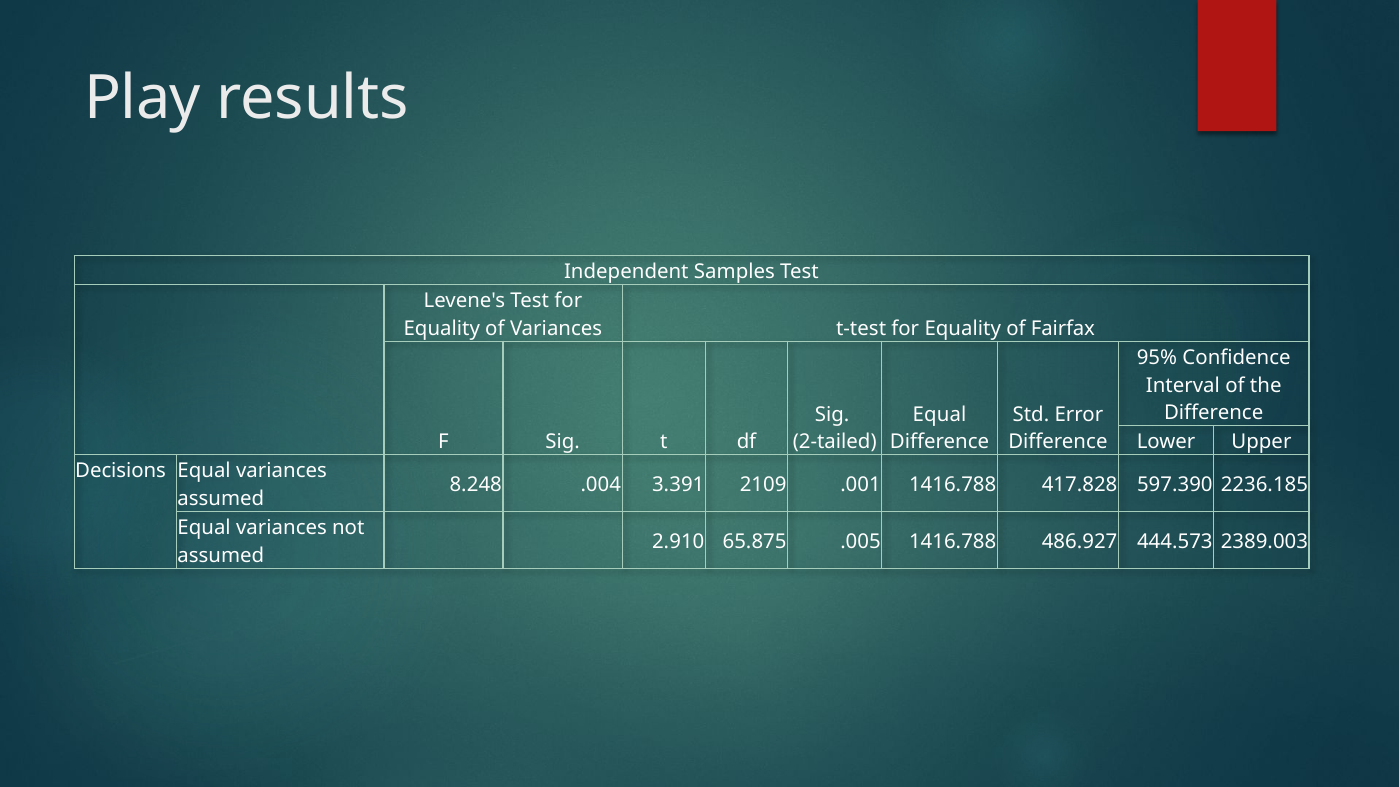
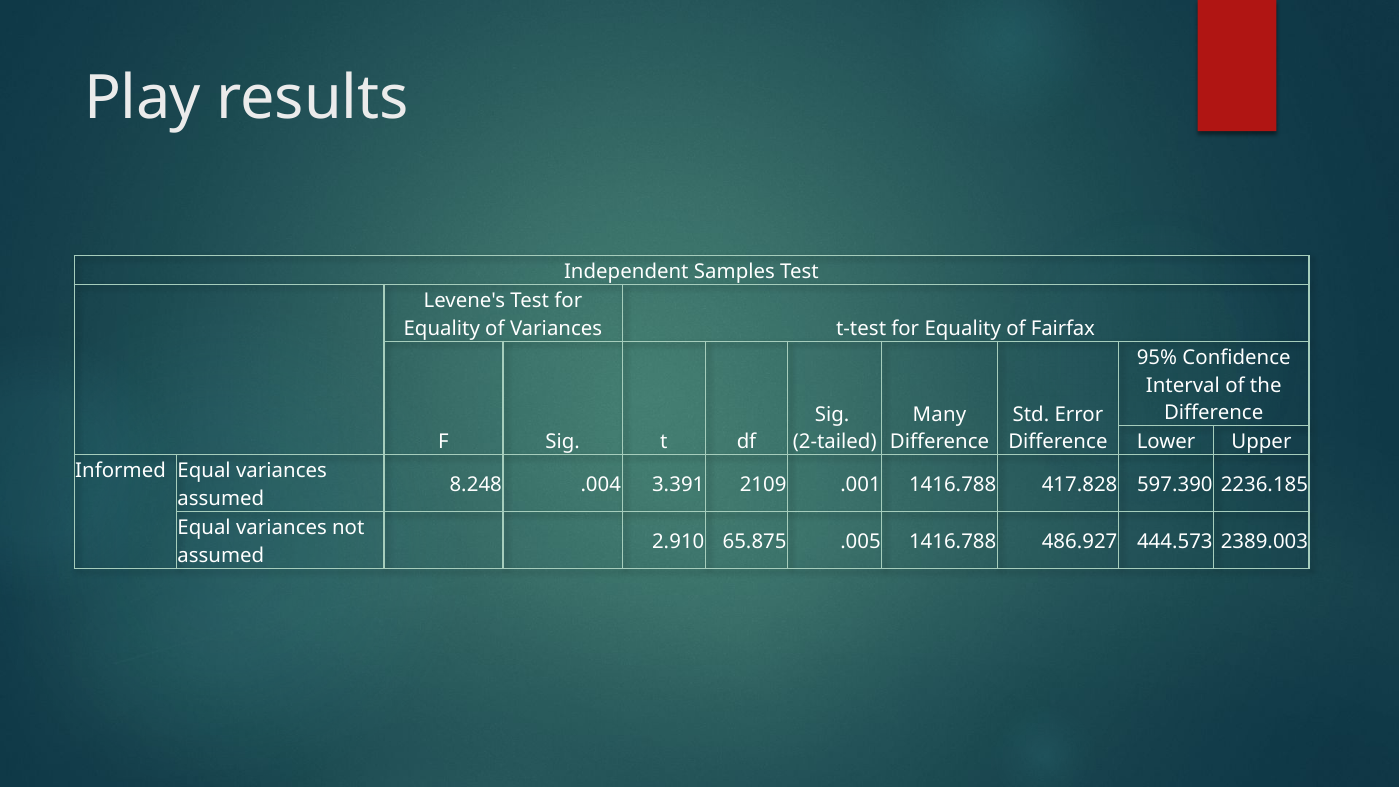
Equal: Equal -> Many (939, 414)
Decisions: Decisions -> Informed (121, 471)
